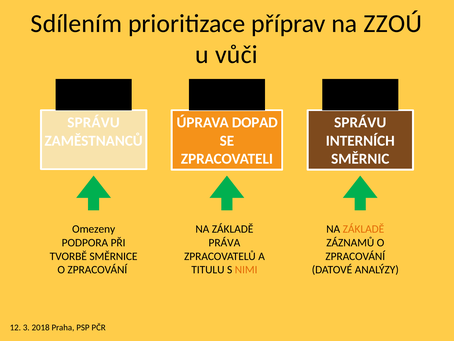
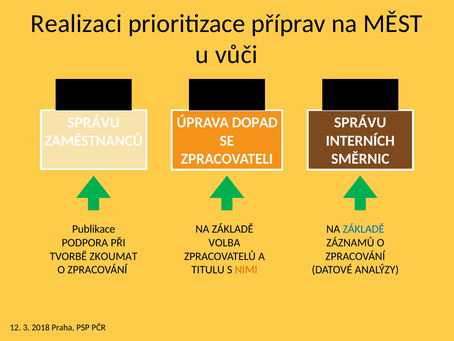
Sdílením: Sdílením -> Realizaci (76, 24)
ZZOÚ: ZZOÚ -> MĚST (393, 24)
Omezeny: Omezeny -> Publikace (94, 229)
ZÁKLADĚ colour: orange -> blue (363, 229)
PRÁVA: PRÁVA -> VOLBA (224, 242)
SMĚRNICE: SMĚRNICE -> ZKOUMAT (113, 256)
